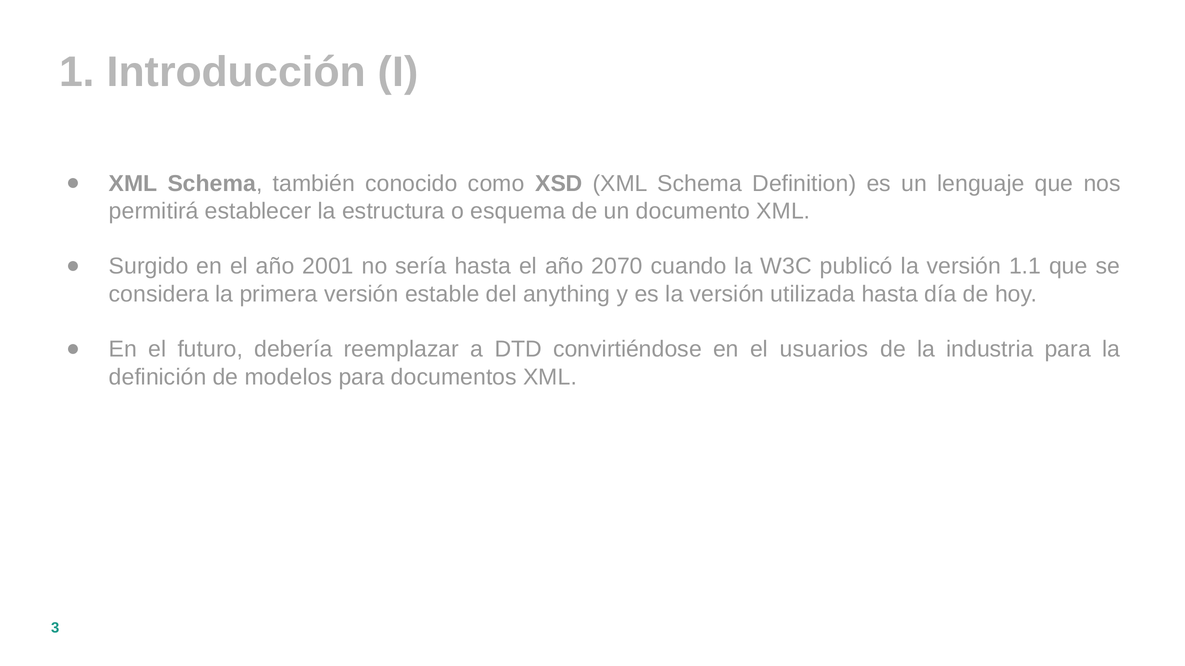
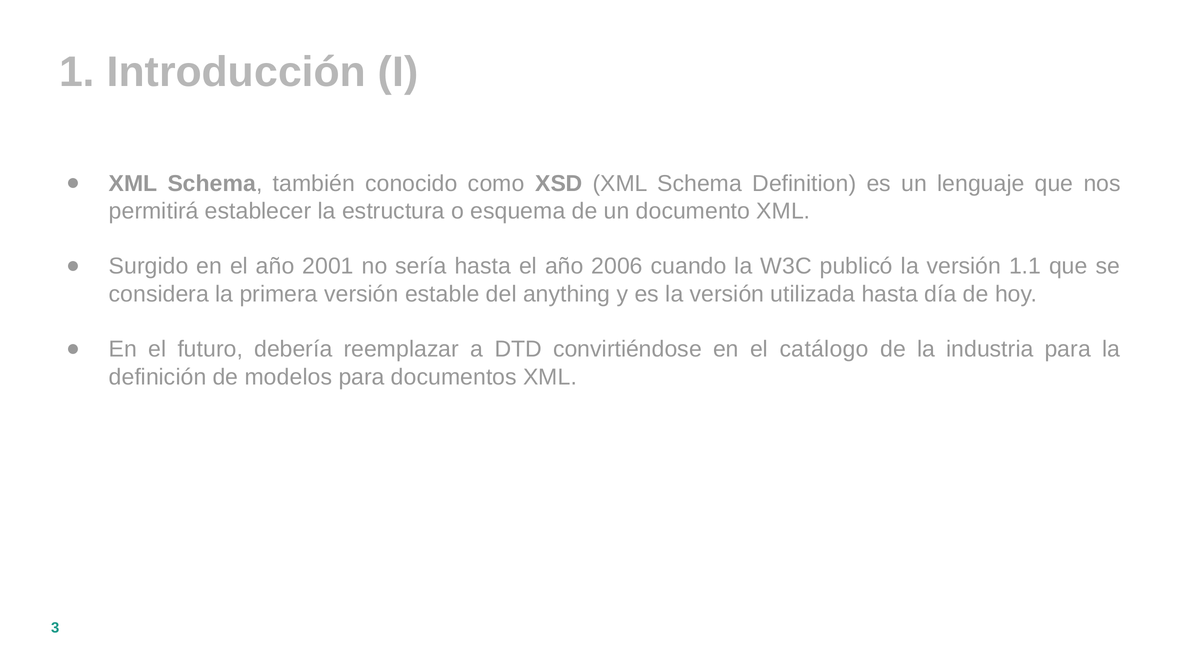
2070: 2070 -> 2006 (617, 267)
usuarios: usuarios -> catálogo (824, 350)
